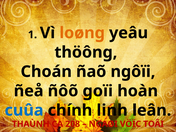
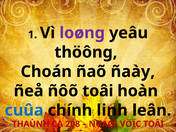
loøng colour: orange -> purple (82, 33)
ngôïi: ngôïi -> ñaày (133, 72)
ñôõ goïi: goïi -> toâi (98, 91)
